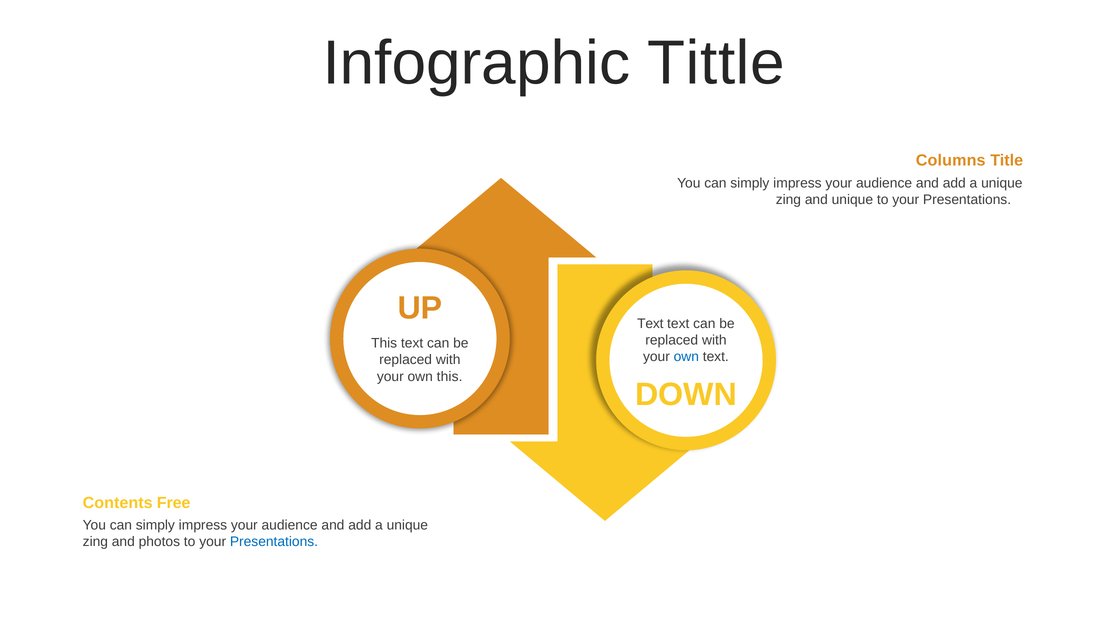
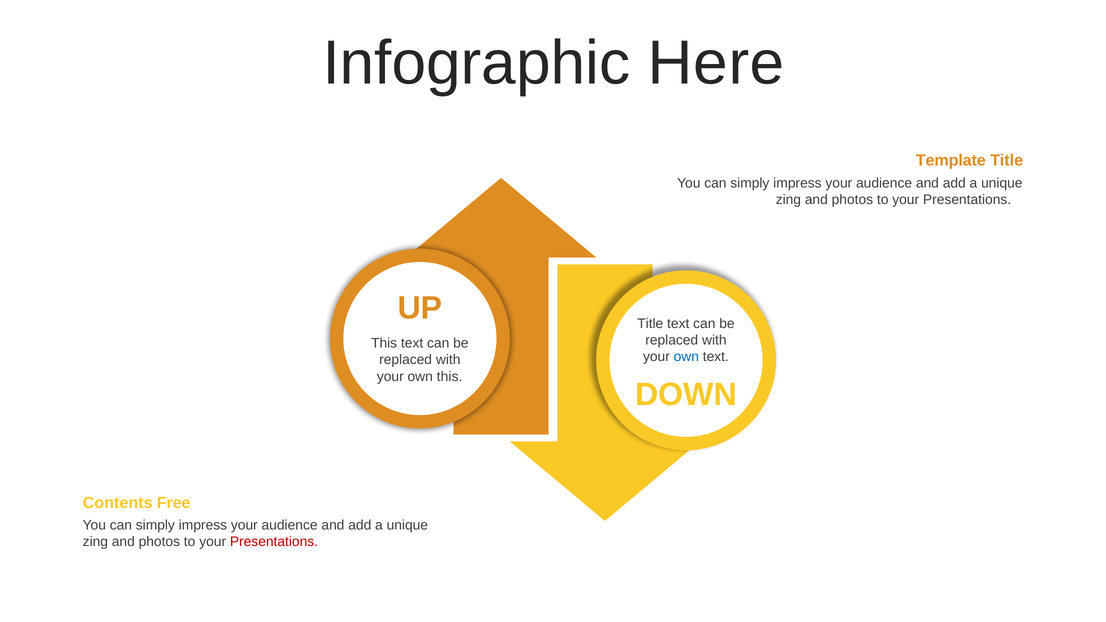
Tittle: Tittle -> Here (716, 63)
Columns: Columns -> Template (951, 161)
unique: unique -> photos (852, 200)
Text: Text -> Title (650, 324)
Presentations colour: blue -> red (274, 542)
